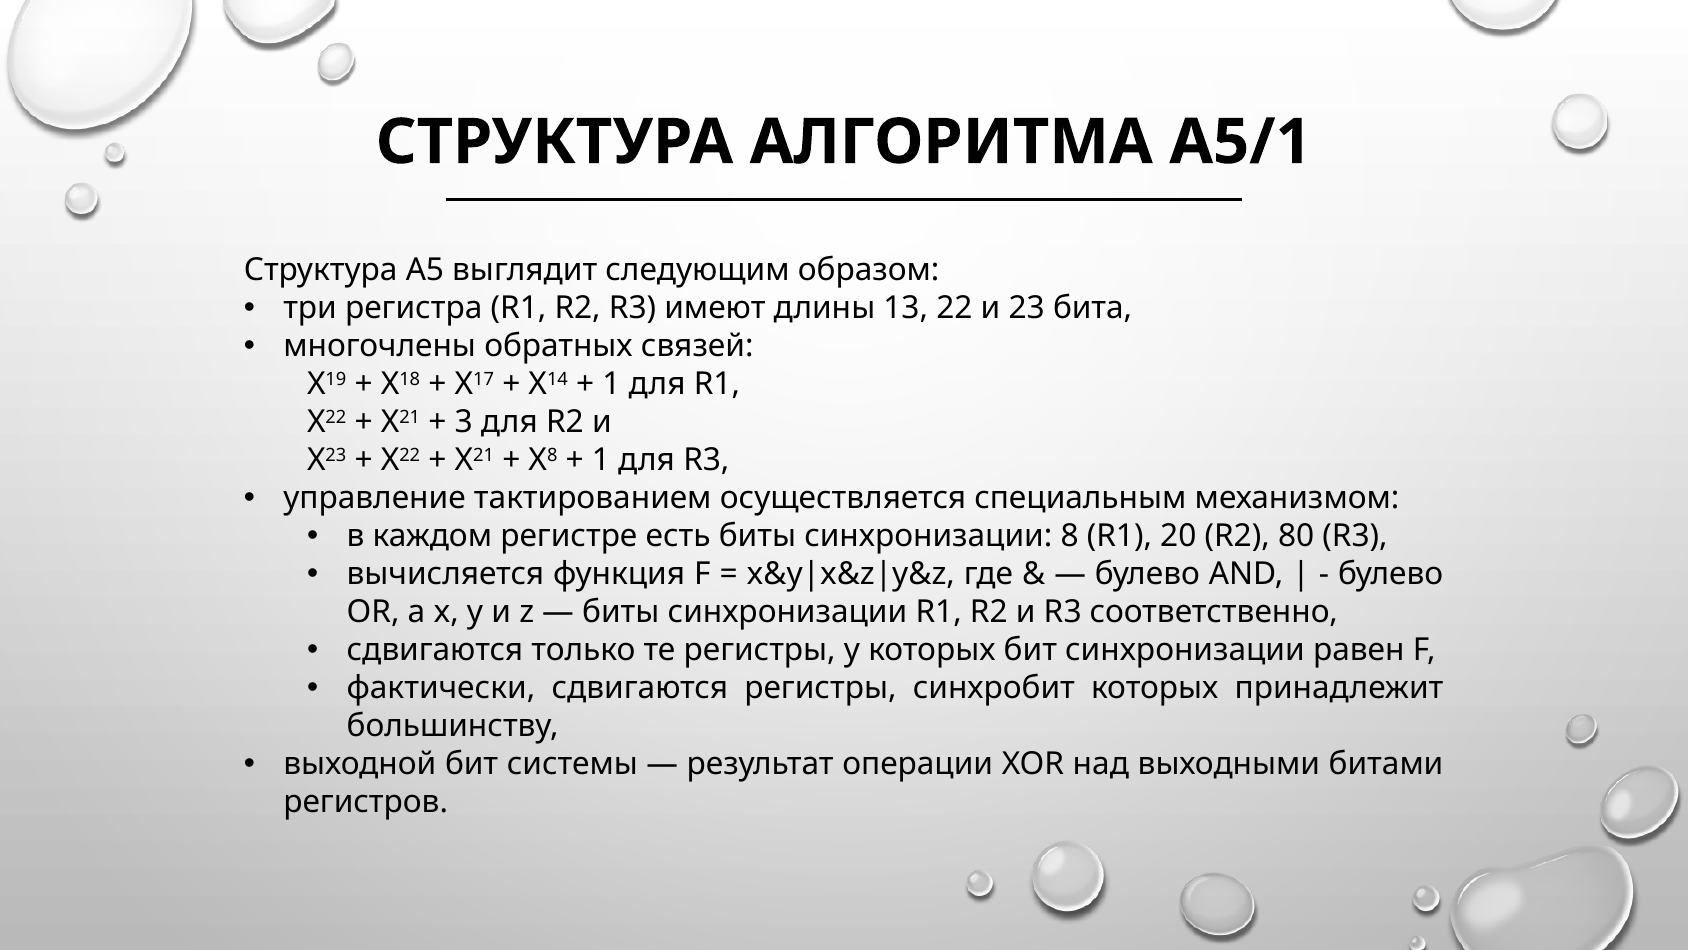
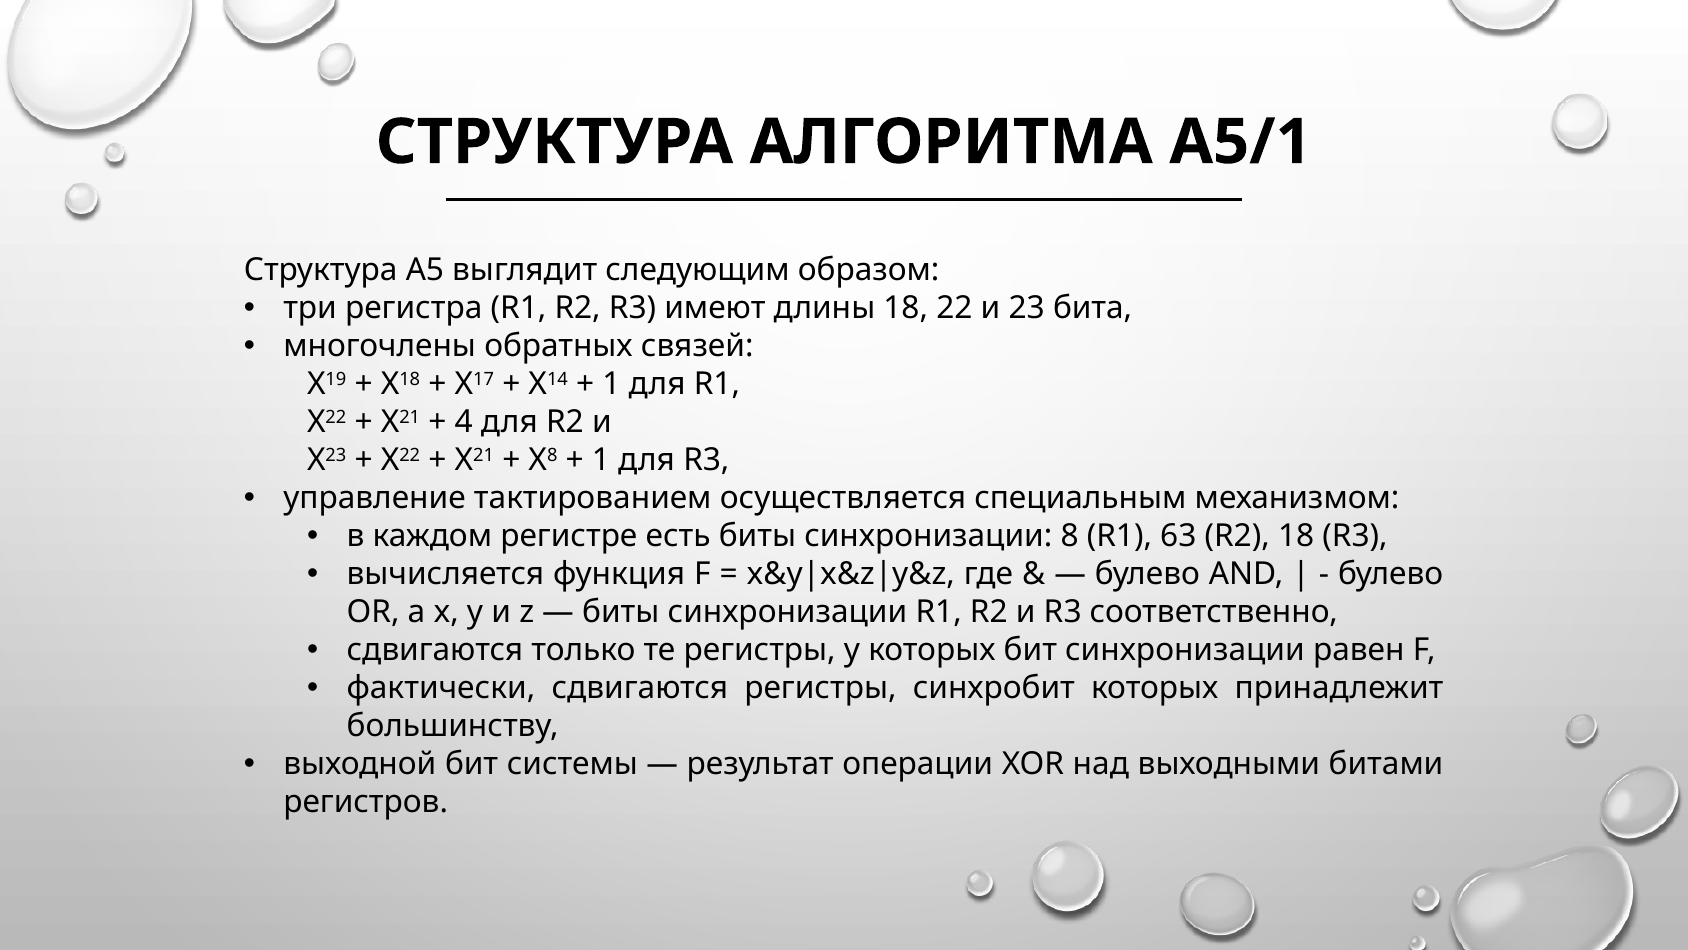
длины 13: 13 -> 18 (906, 308)
3: 3 -> 4 (464, 422)
20: 20 -> 63 (1178, 536)
R2 80: 80 -> 18 (1296, 536)
